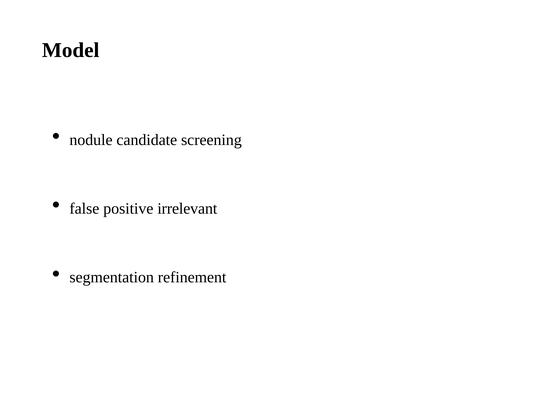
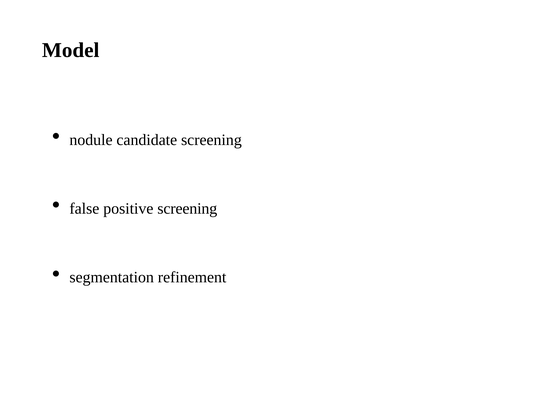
positive irrelevant: irrelevant -> screening (187, 208)
